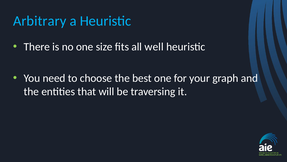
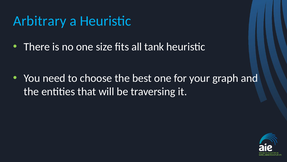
well: well -> tank (154, 47)
